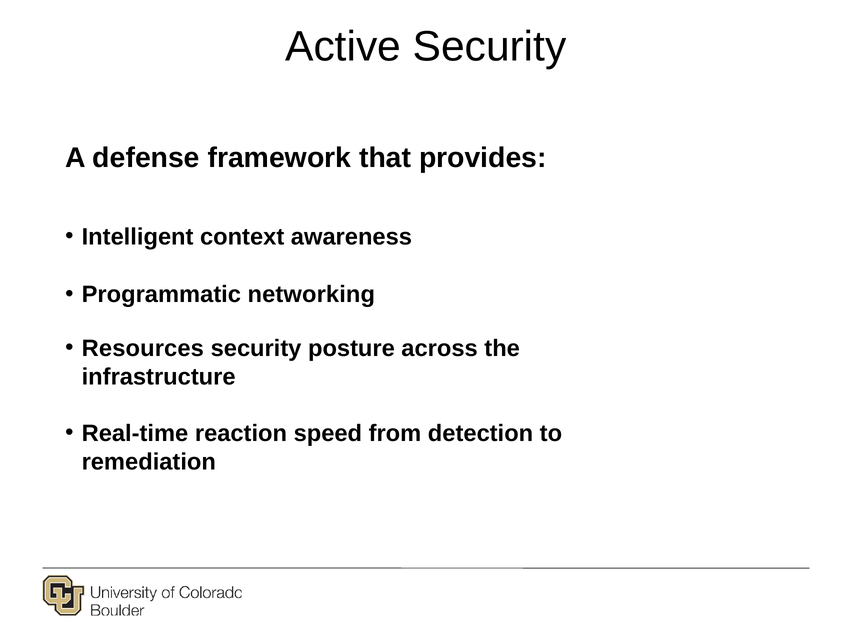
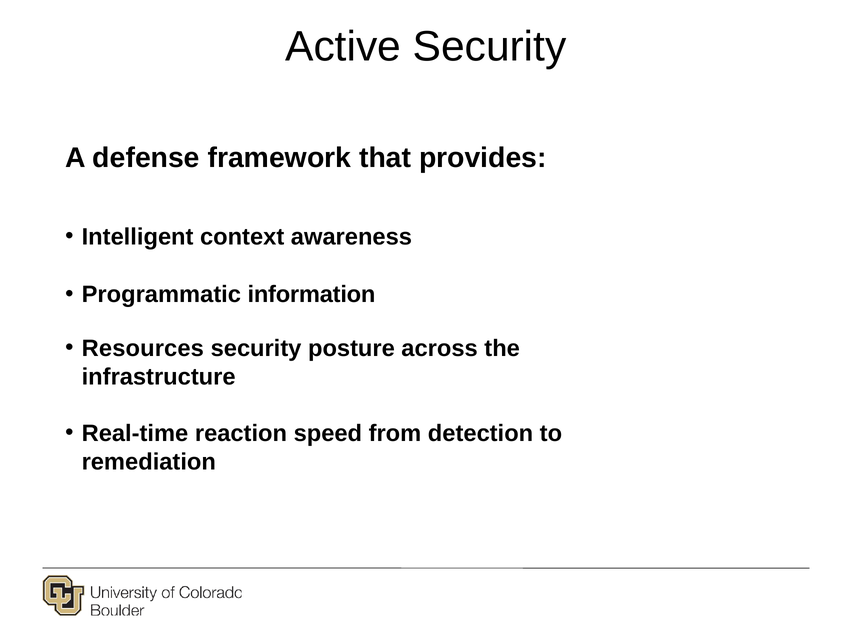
networking: networking -> information (311, 295)
